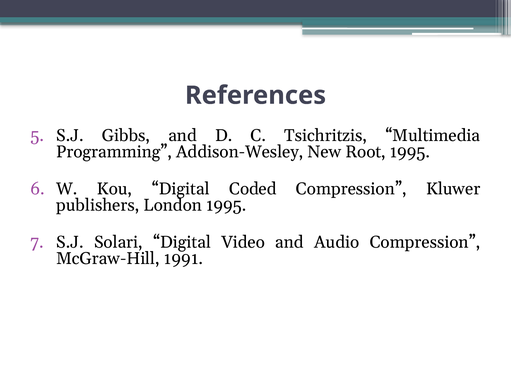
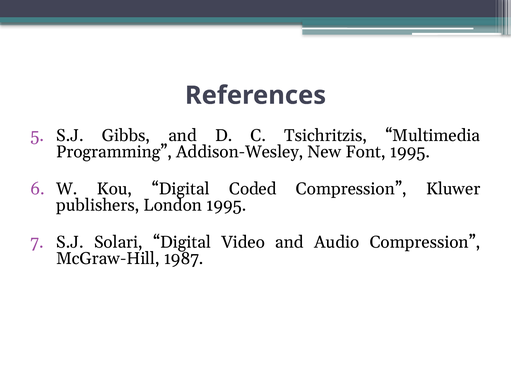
Root: Root -> Font (366, 152)
1991: 1991 -> 1987 (184, 259)
